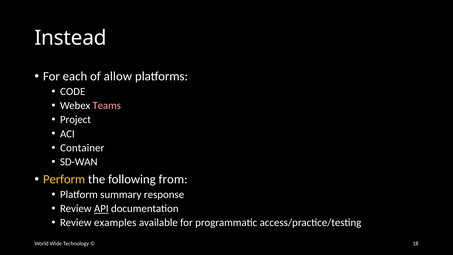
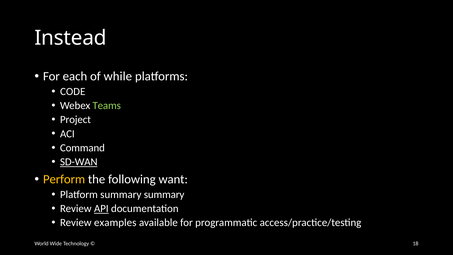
allow: allow -> while (118, 76)
Teams colour: pink -> light green (107, 106)
Container: Container -> Command (82, 148)
SD-WAN underline: none -> present (79, 162)
from: from -> want (173, 179)
summary response: response -> summary (164, 194)
